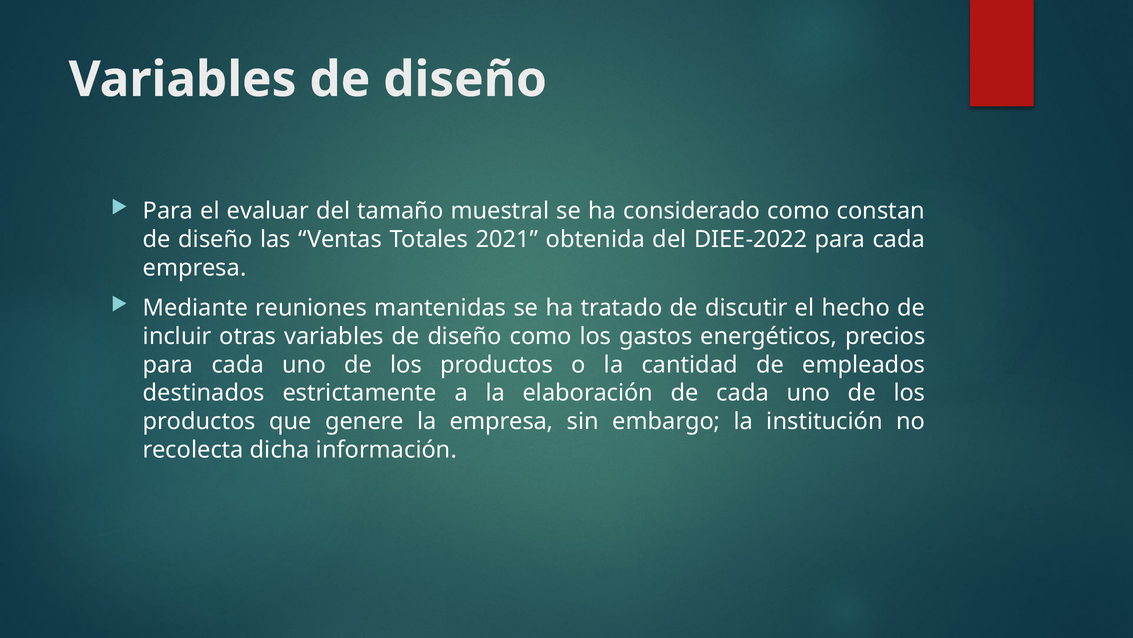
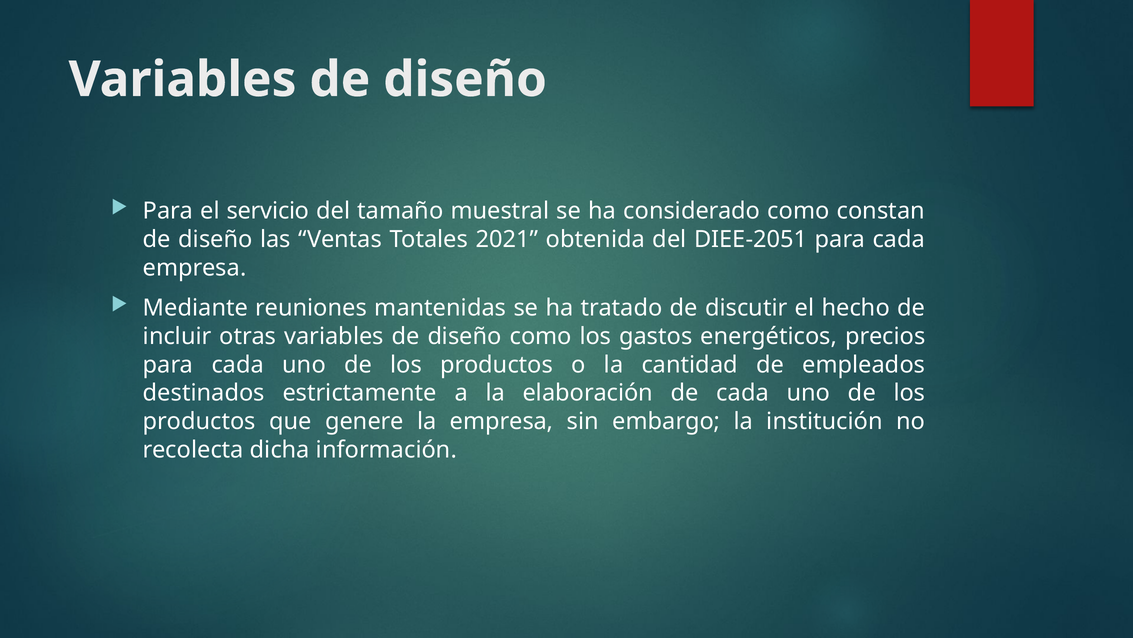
evaluar: evaluar -> servicio (268, 211)
DIEE-2022: DIEE-2022 -> DIEE-2051 (751, 239)
